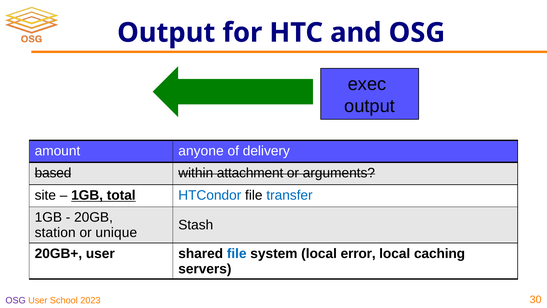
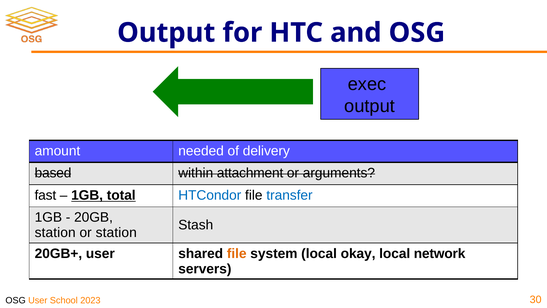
anyone: anyone -> needed (201, 151)
site: site -> fast (45, 195)
or unique: unique -> station (116, 233)
file colour: blue -> orange (237, 253)
error: error -> okay (358, 253)
caching: caching -> network (440, 253)
OSG colour: purple -> black (16, 300)
